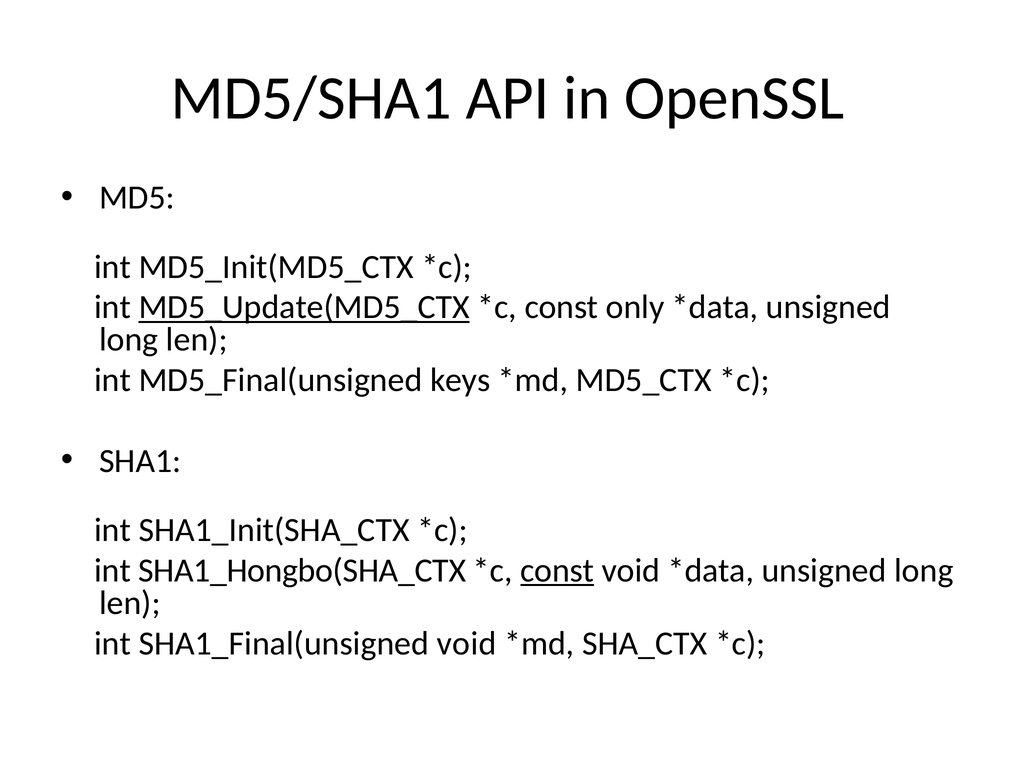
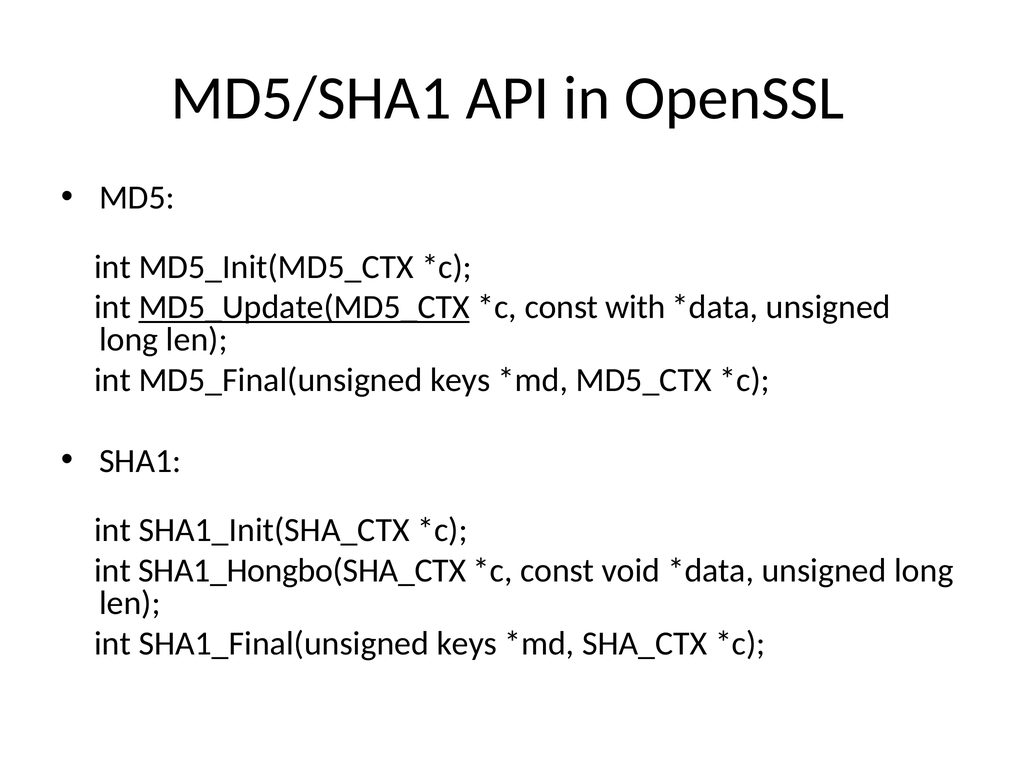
only: only -> with (635, 307)
const underline: present -> none (557, 571)
SHA1_Final(unsigned void: void -> keys (467, 644)
